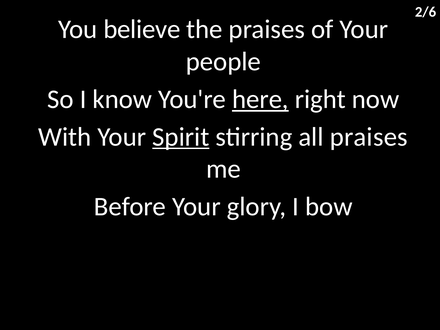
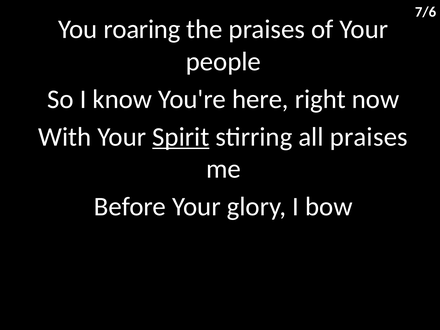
2/6: 2/6 -> 7/6 (426, 12)
believe: believe -> roaring (142, 29)
here underline: present -> none (260, 99)
